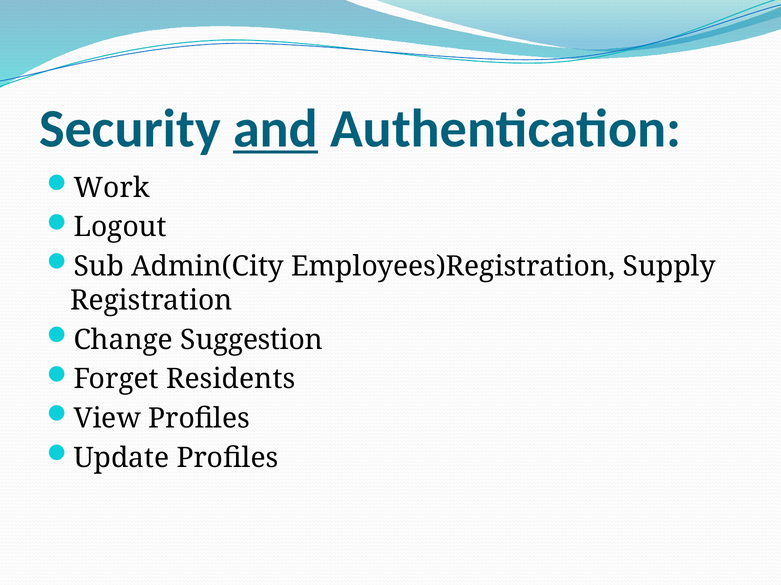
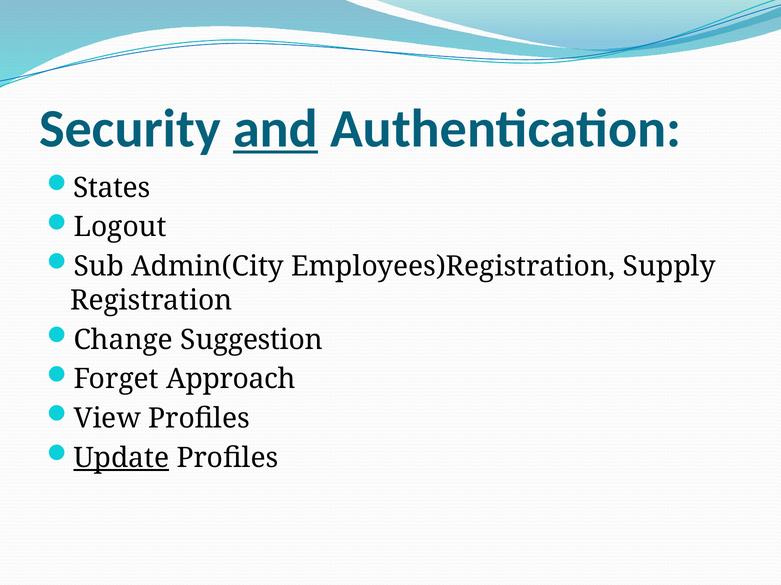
Work: Work -> States (112, 188)
Residents: Residents -> Approach (231, 380)
Update underline: none -> present (121, 459)
